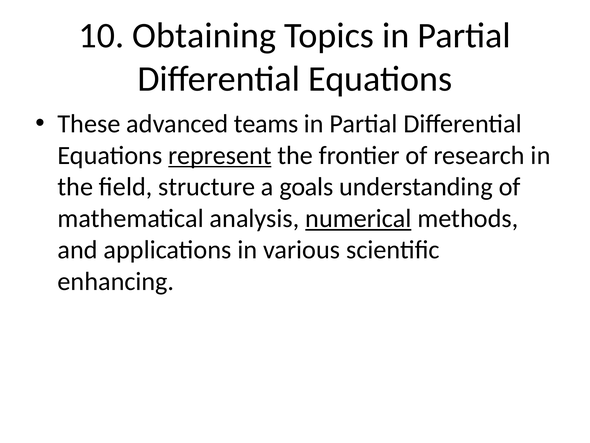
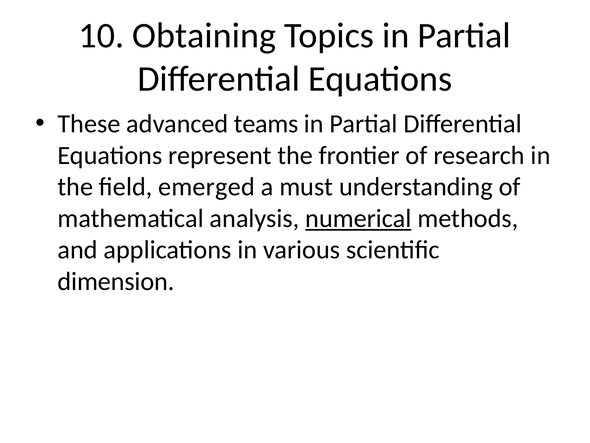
represent underline: present -> none (220, 155)
structure: structure -> emerged (207, 187)
goals: goals -> must (306, 187)
enhancing: enhancing -> dimension (116, 281)
